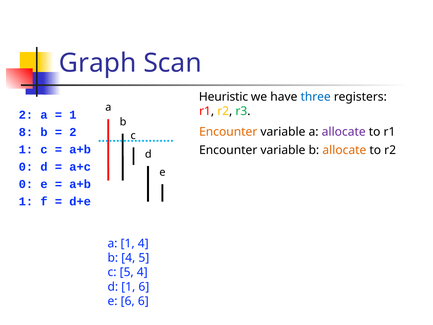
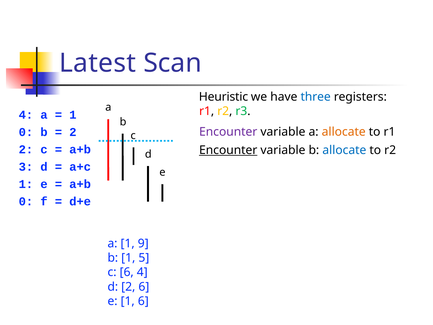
Graph: Graph -> Latest (98, 63)
2: 2 -> 4 (26, 115)
8: 8 -> 0 (26, 132)
Encounter colour: orange -> purple (228, 132)
allocate colour: purple -> orange (344, 132)
1: 1 -> 2 (26, 149)
Encounter underline: none -> present (228, 150)
allocate colour: orange -> blue (344, 150)
0: 0 -> 3 (26, 167)
0: 0 -> 1 (26, 184)
1: 1 -> 0 (26, 201)
1 4: 4 -> 9 (143, 243)
b 4: 4 -> 1 (128, 258)
c 5: 5 -> 6 (127, 272)
d 1: 1 -> 2 (128, 287)
e 6: 6 -> 1 (128, 301)
